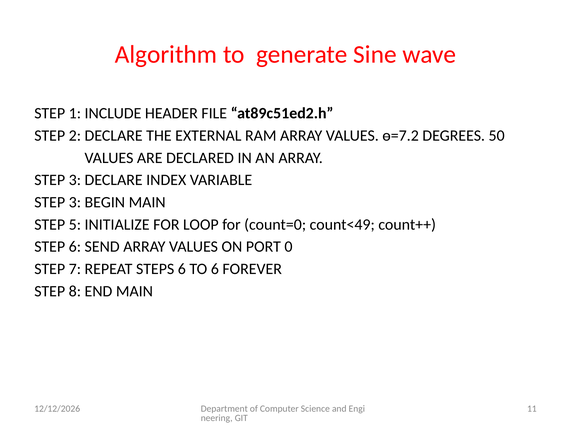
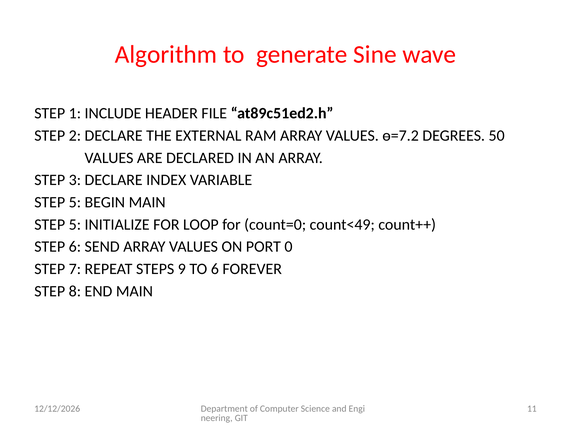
3: 3 -> 5 (75, 202)
STEPS 6: 6 -> 9 (182, 269)
